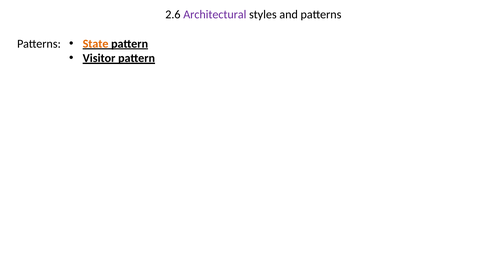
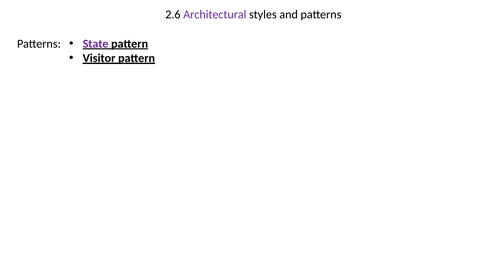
State colour: orange -> purple (96, 44)
